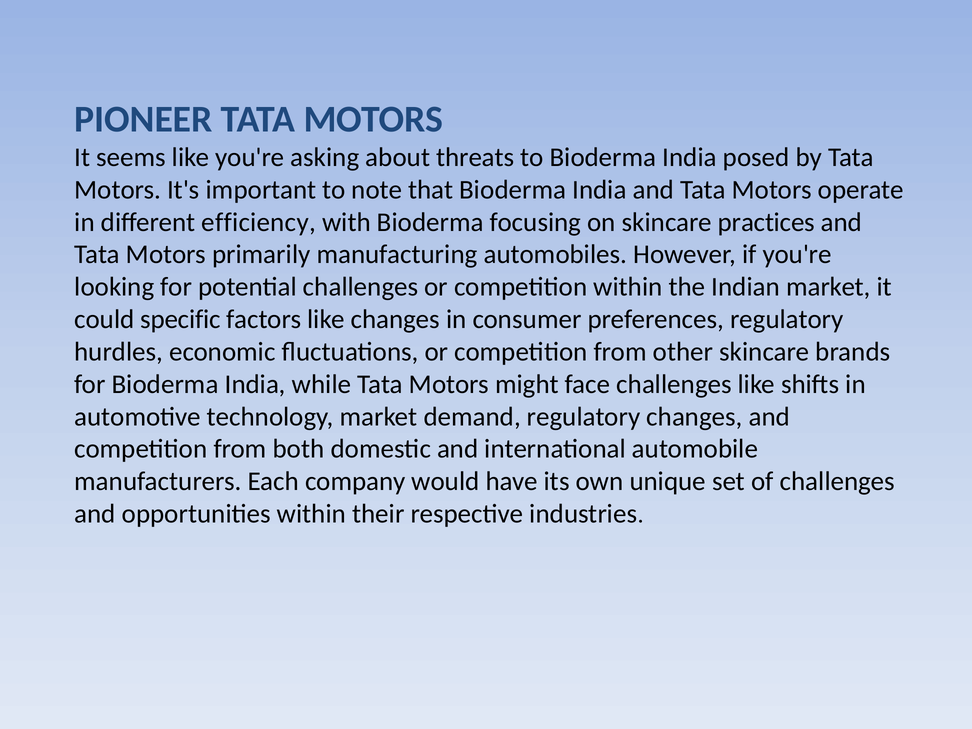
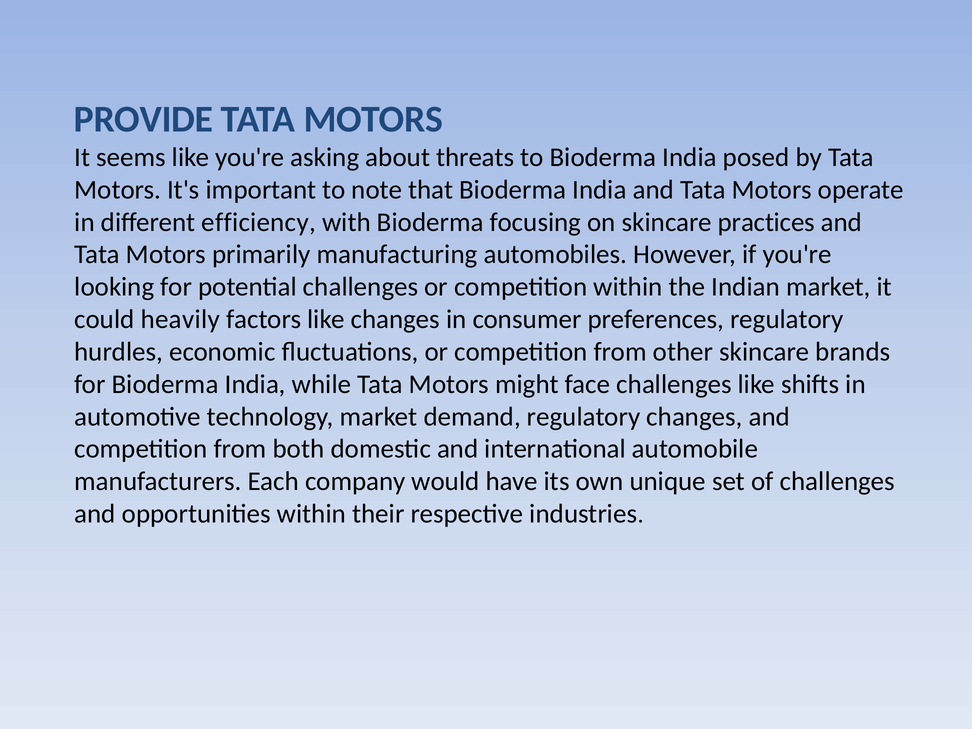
PIONEER: PIONEER -> PROVIDE (144, 119)
specific: specific -> heavily (180, 319)
